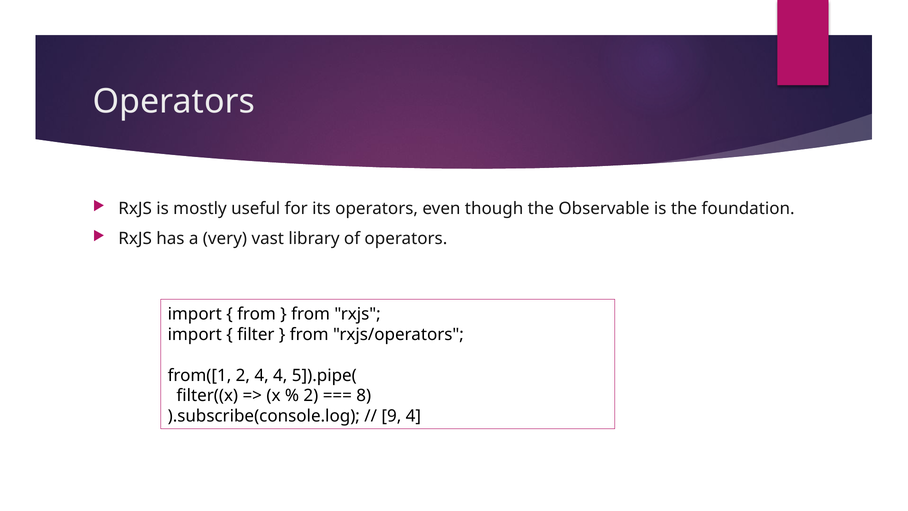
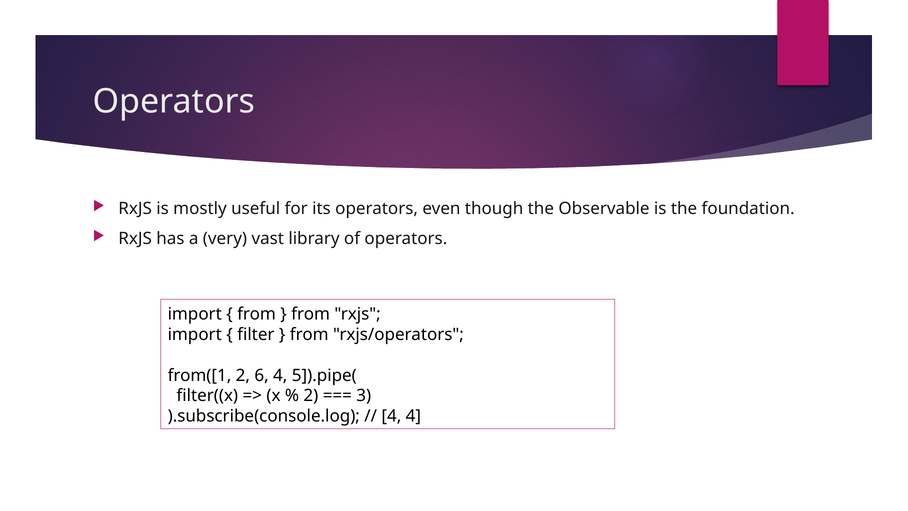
2 4: 4 -> 6 (262, 375)
8: 8 -> 3 (364, 396)
9: 9 -> 4 (391, 416)
